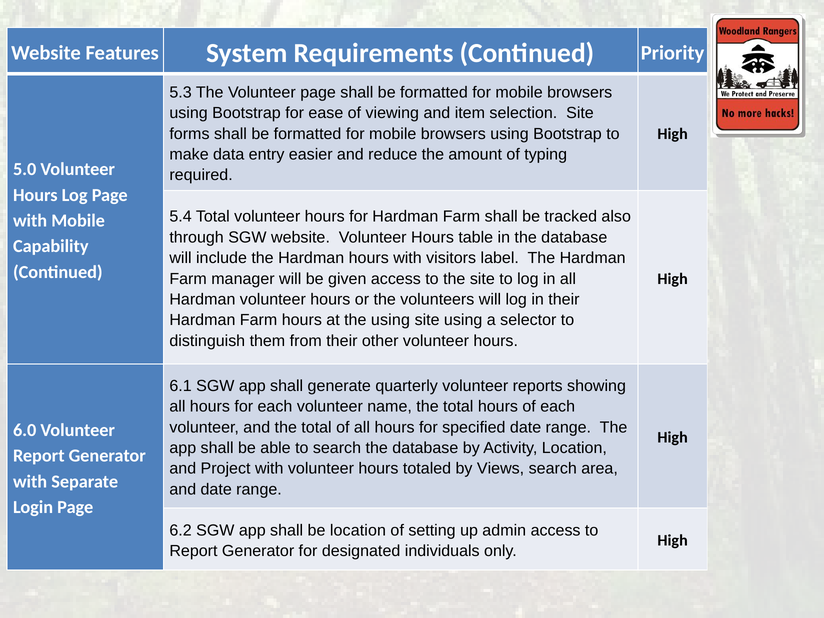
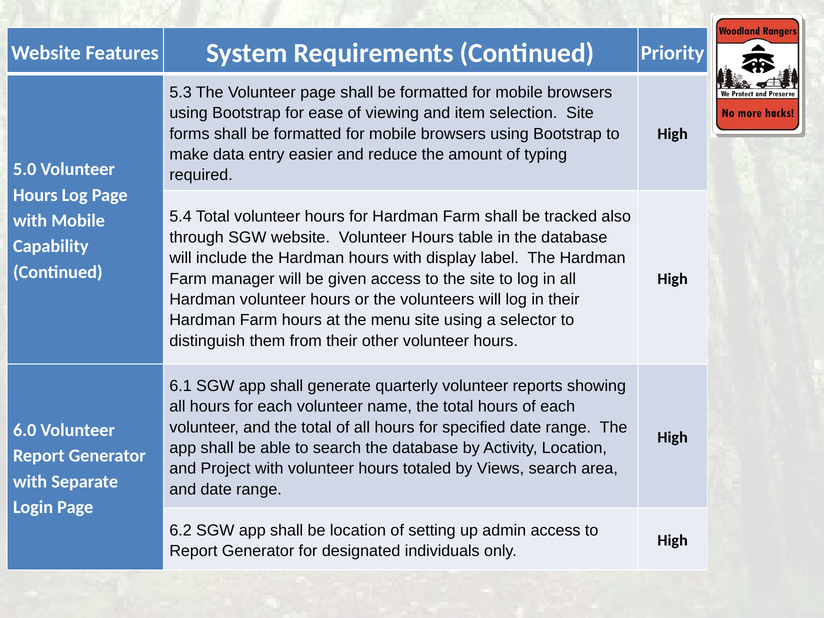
visitors: visitors -> display (451, 258)
the using: using -> menu (391, 320)
